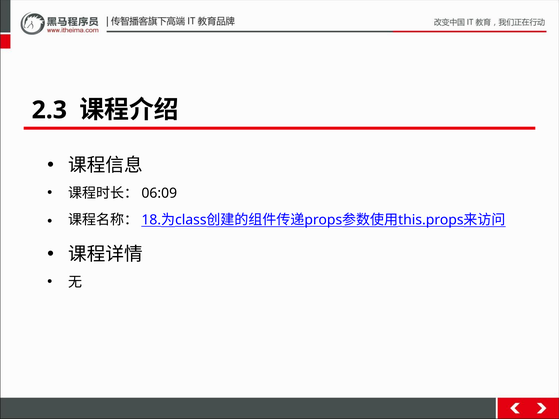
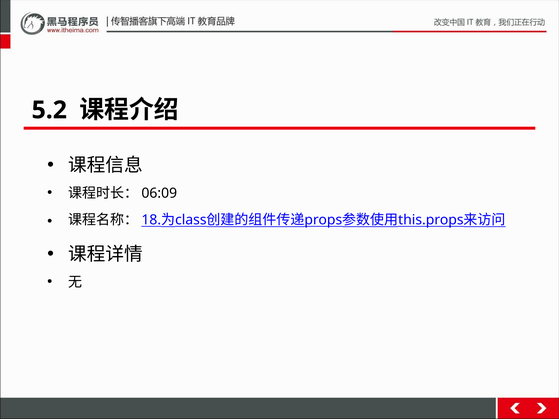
2.3: 2.3 -> 5.2 (49, 110)
